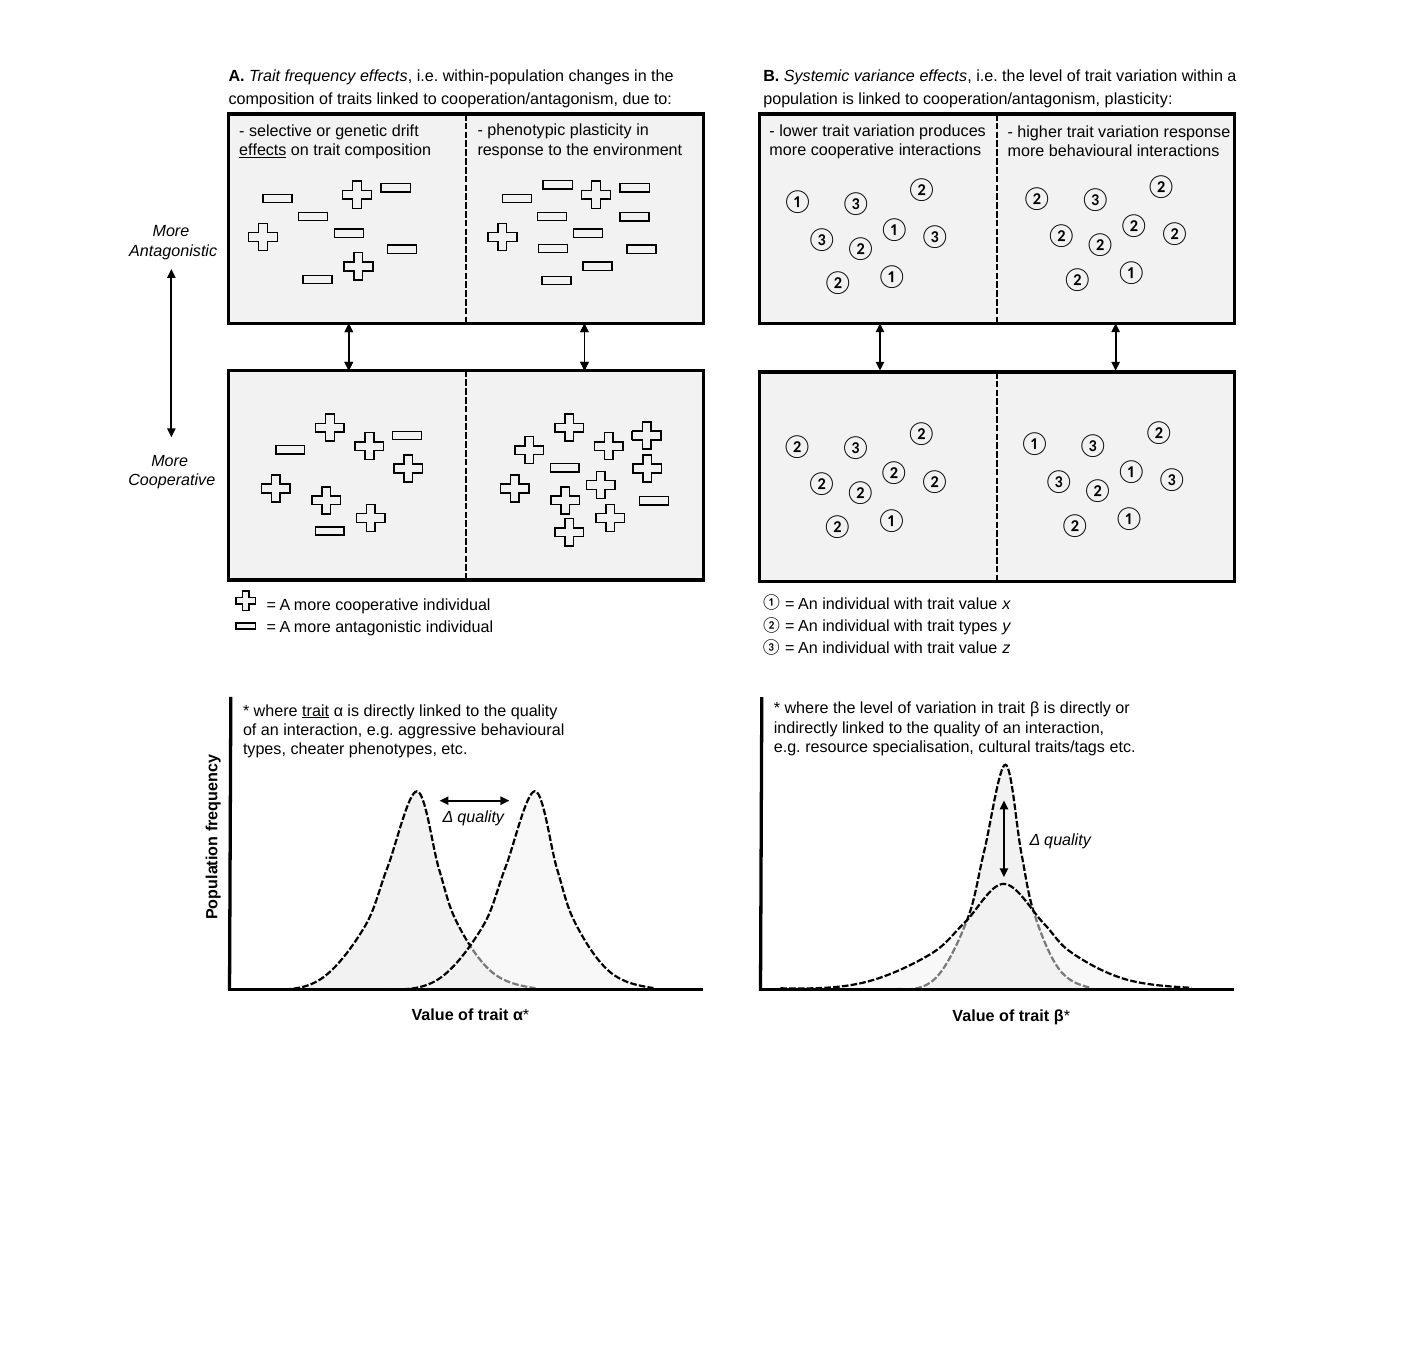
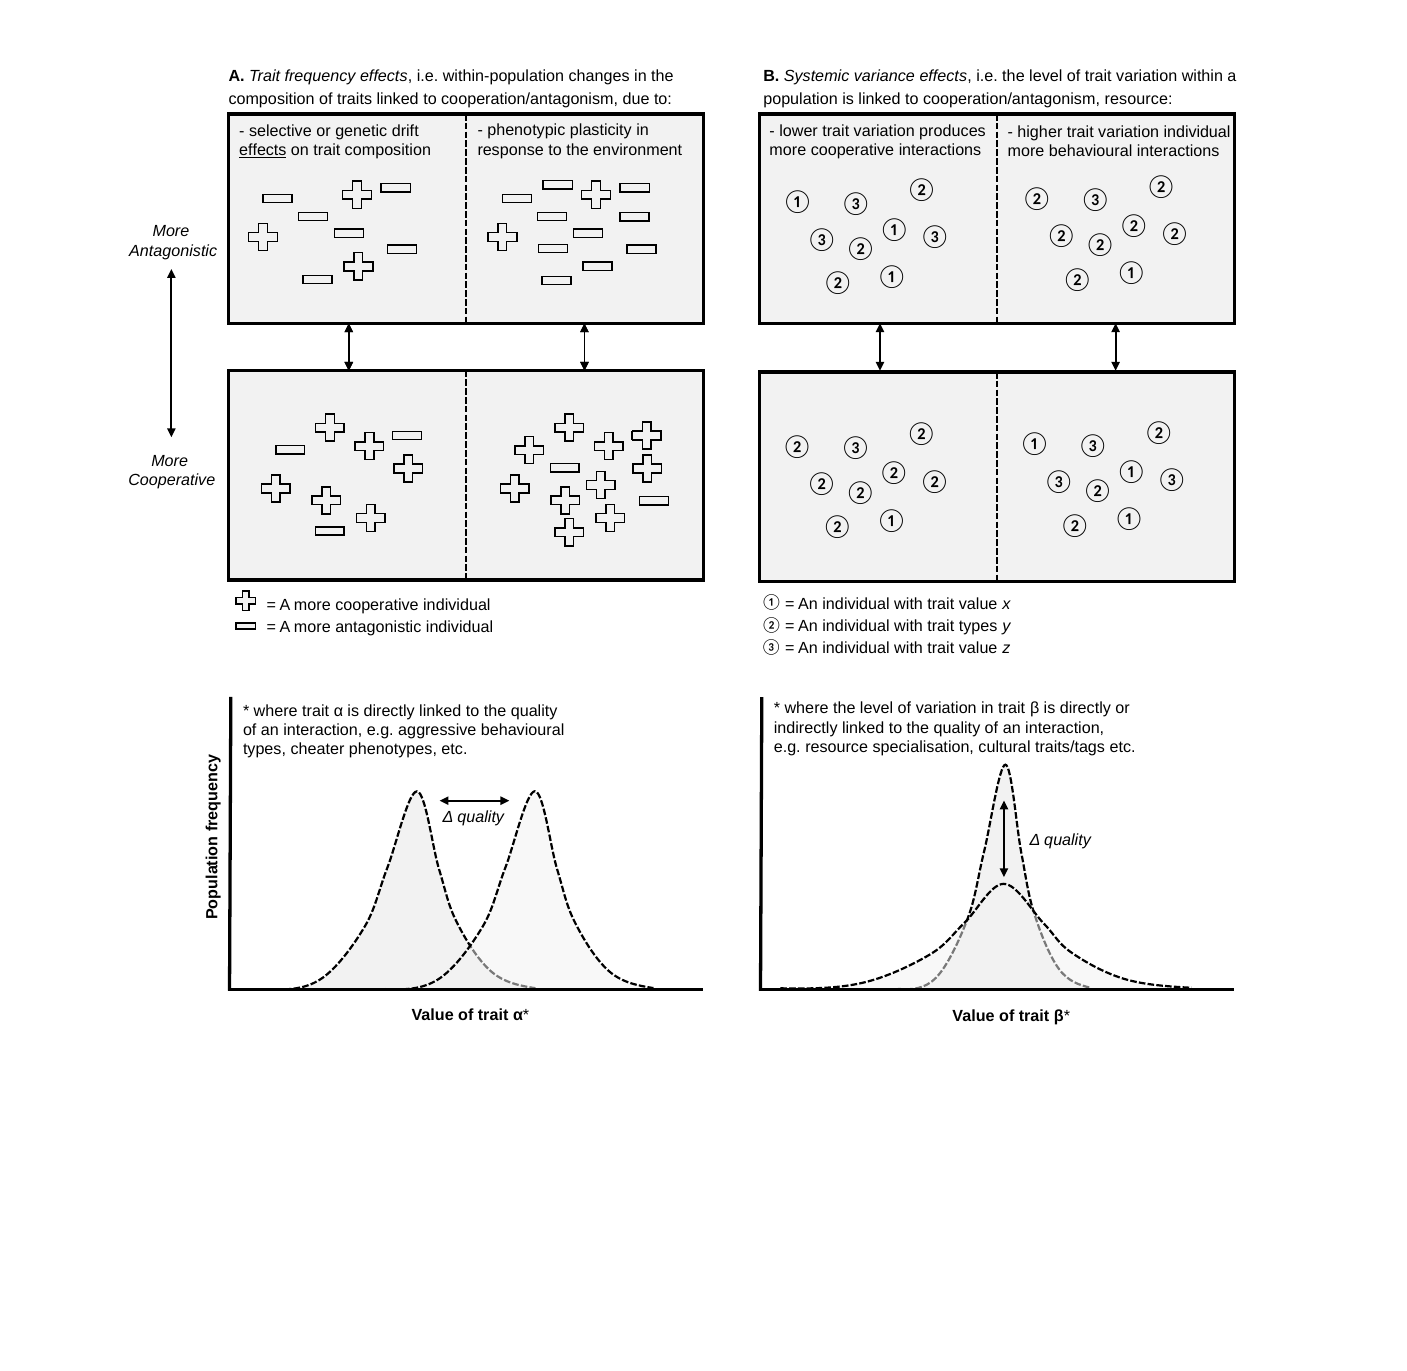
cooperation/antagonism plasticity: plasticity -> resource (1139, 99)
variation response: response -> individual (1197, 132)
trait underline: present -> none (316, 711)
